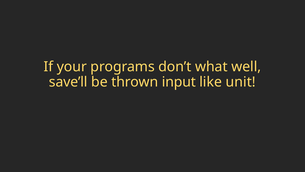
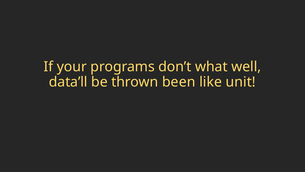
save’ll: save’ll -> data’ll (68, 82)
input: input -> been (179, 82)
